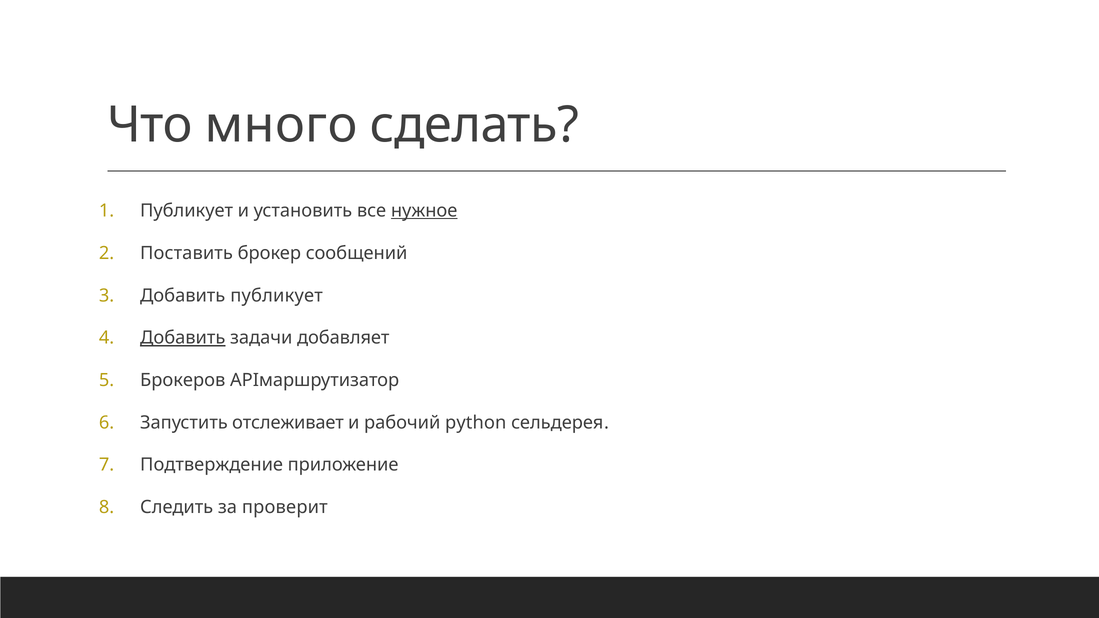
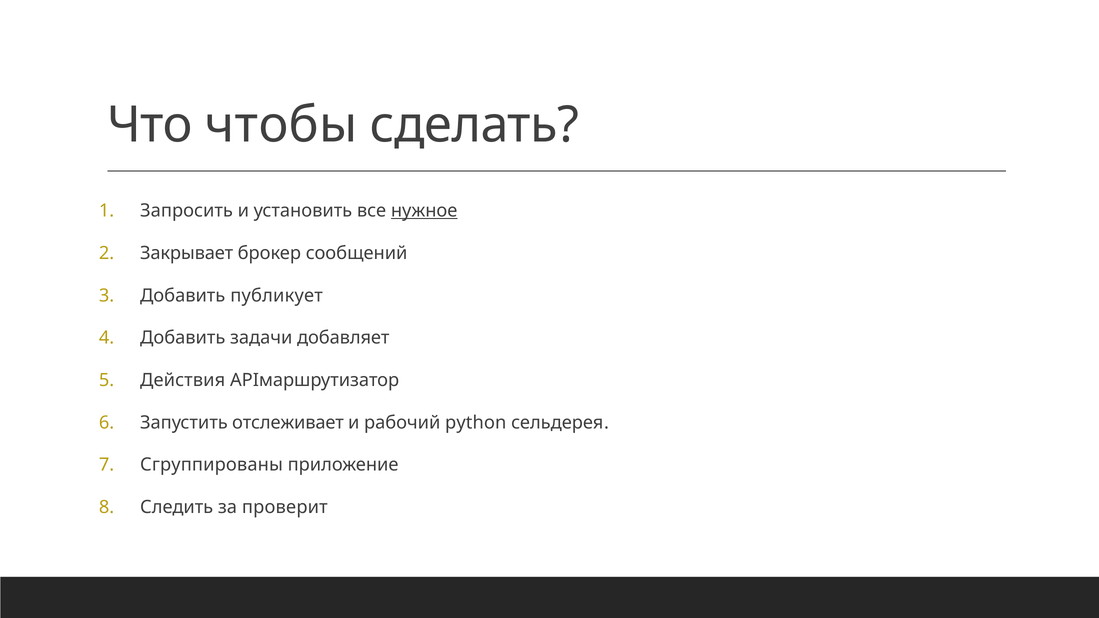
много: много -> чтобы (281, 125)
Публикует: Публикует -> Запросить (187, 211)
Поставить: Поставить -> Закрывает (187, 253)
Добавить underline: present -> none (183, 338)
Брокеров: Брокеров -> Действия (183, 380)
Подтверждение: Подтверждение -> Сгруппированы (212, 465)
